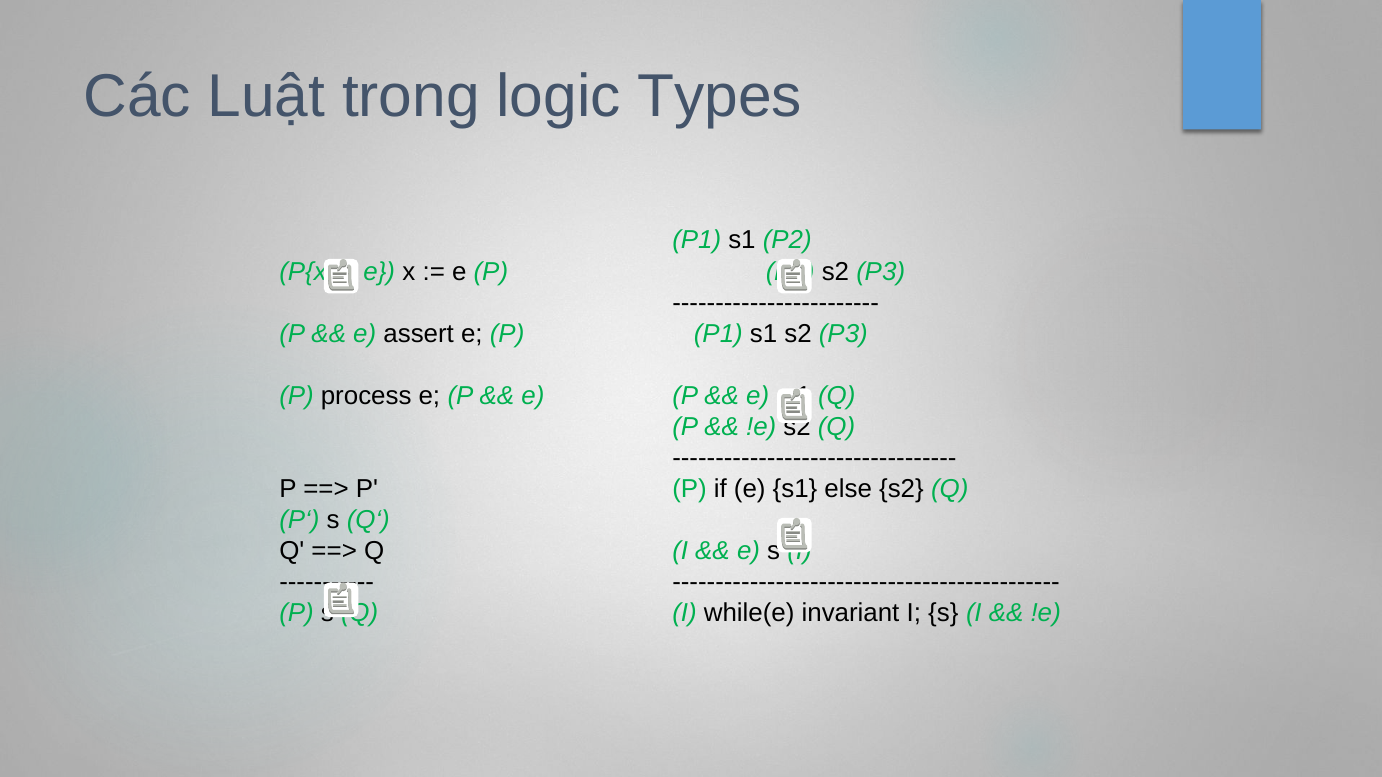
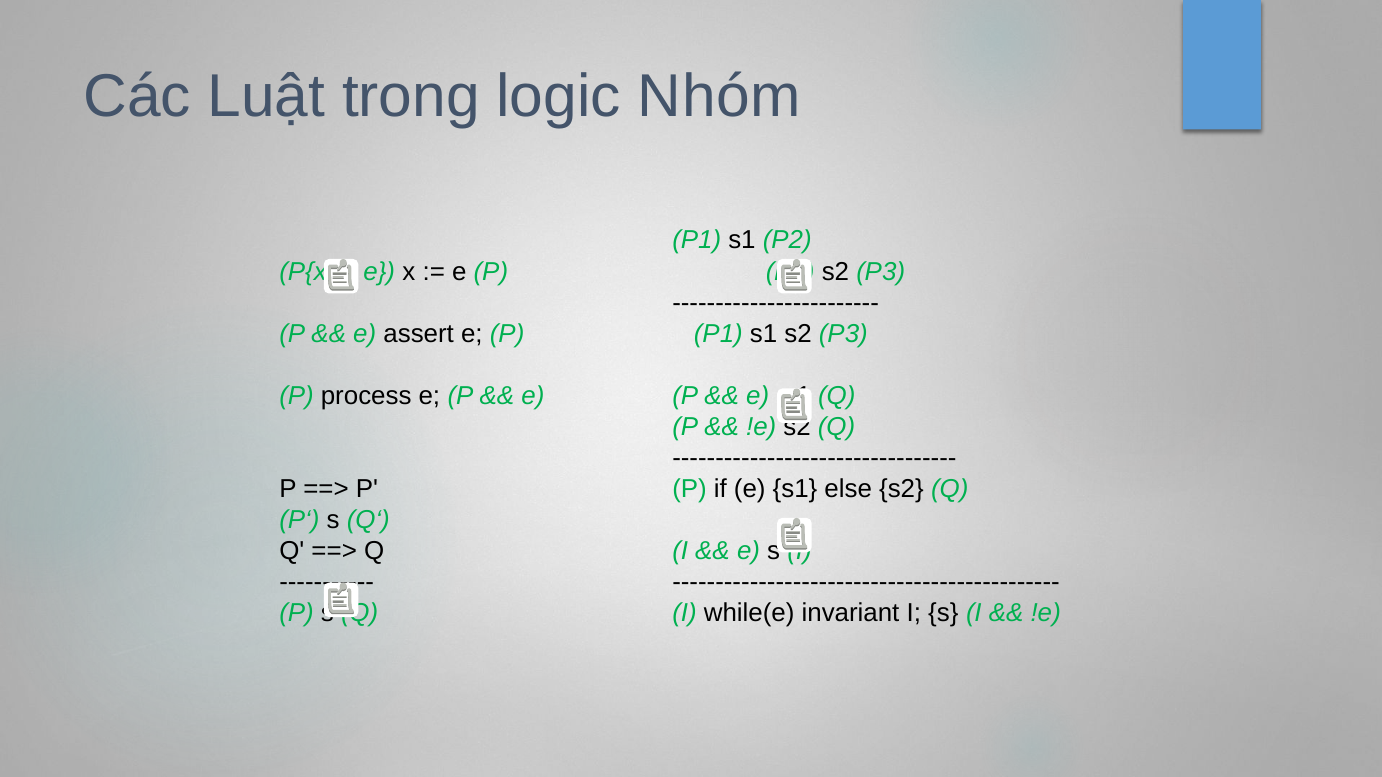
Types: Types -> Nhóm (719, 97)
